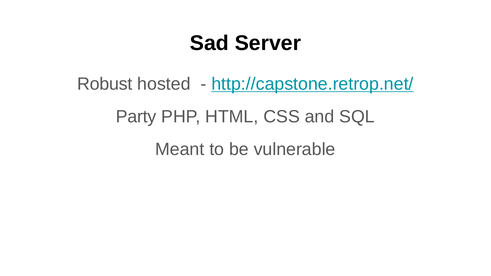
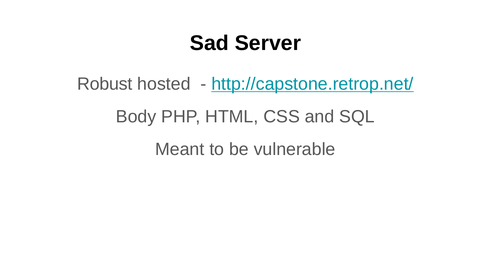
Party: Party -> Body (136, 117)
